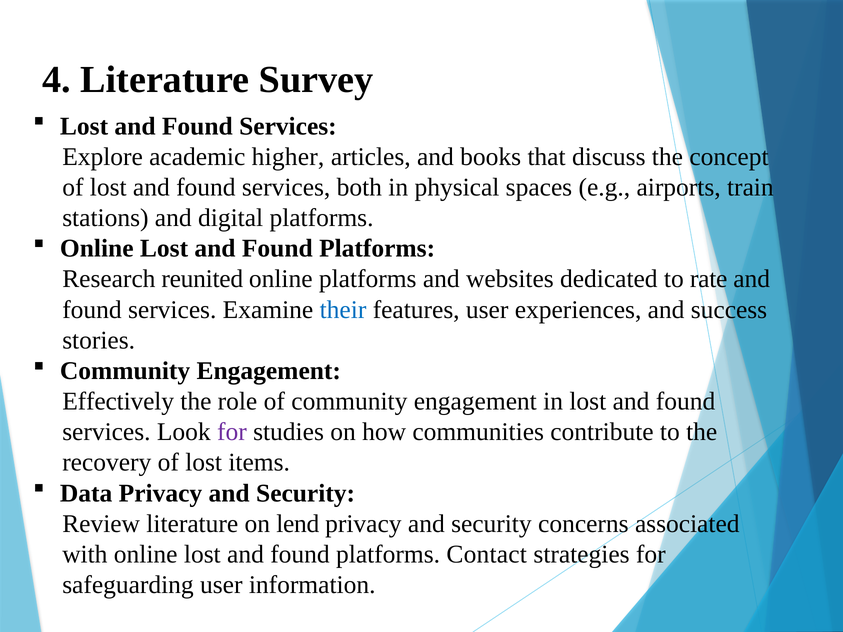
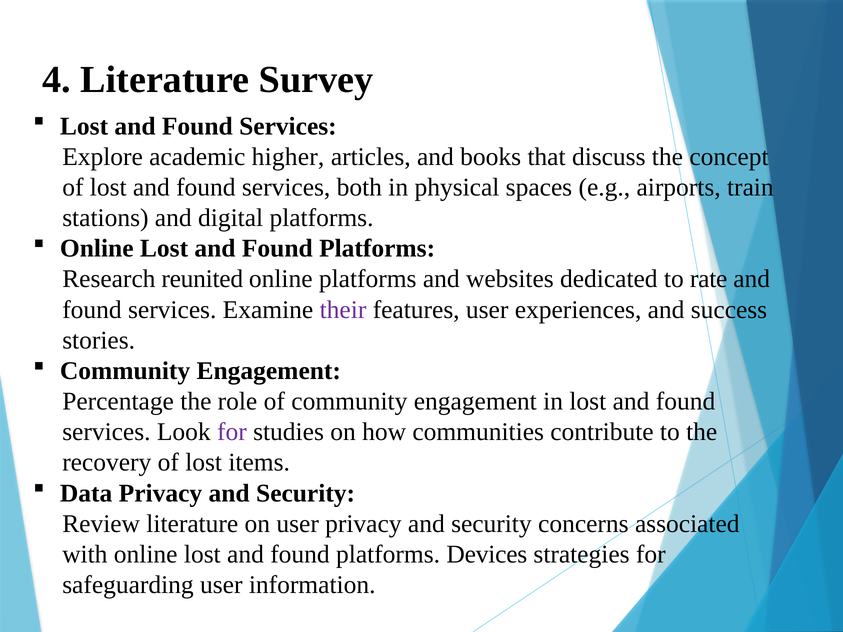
their colour: blue -> purple (343, 310)
Effectively: Effectively -> Percentage (118, 401)
on lend: lend -> user (298, 524)
Contact: Contact -> Devices (487, 554)
